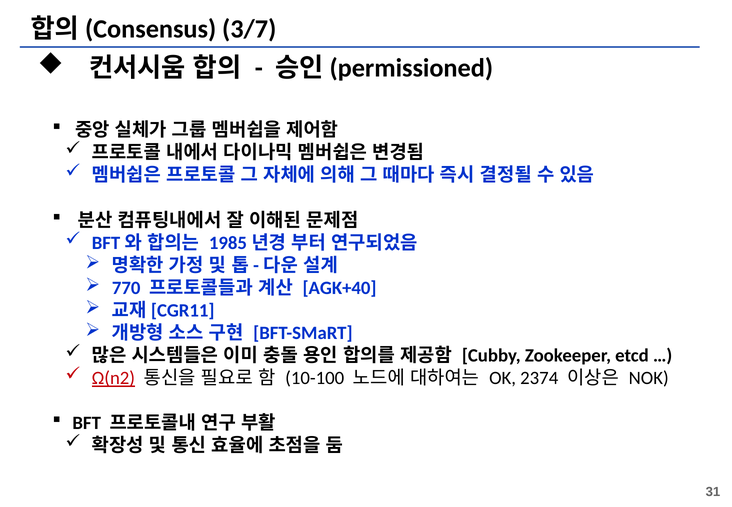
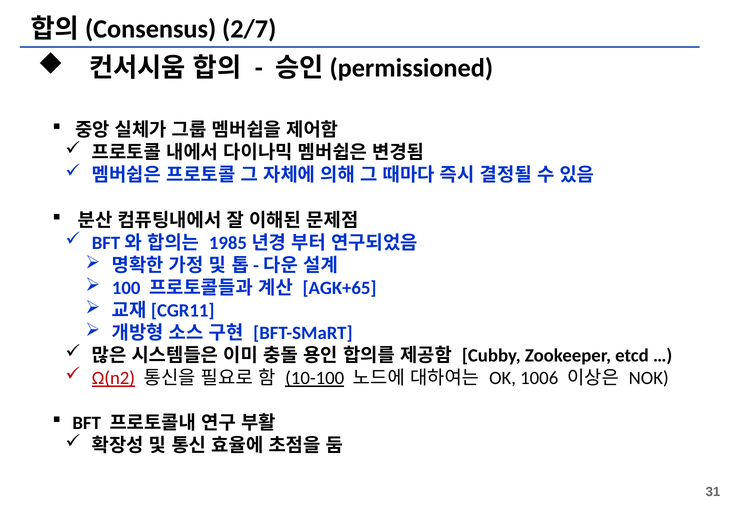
3/7: 3/7 -> 2/7 (249, 29)
770: 770 -> 100 (126, 288)
AGK+40: AGK+40 -> AGK+65 (340, 288)
10-100 underline: none -> present (315, 378)
2374: 2374 -> 1006 (539, 378)
